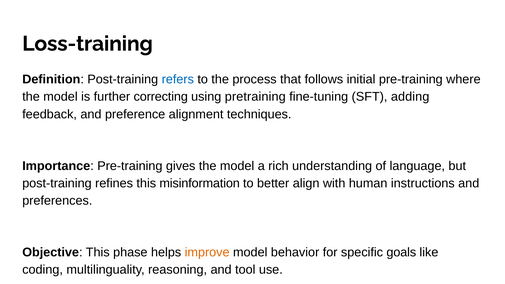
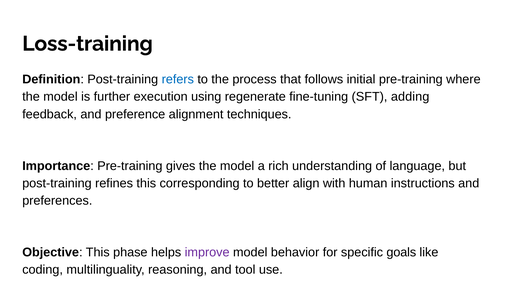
correcting: correcting -> execution (161, 97)
pretraining: pretraining -> regenerate (255, 97)
misinformation: misinformation -> corresponding (200, 183)
improve colour: orange -> purple (207, 252)
